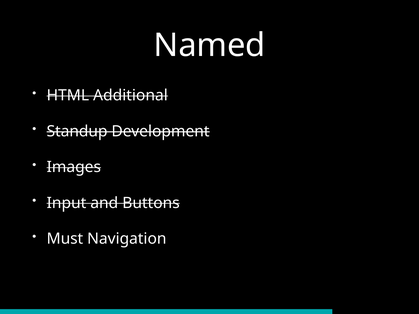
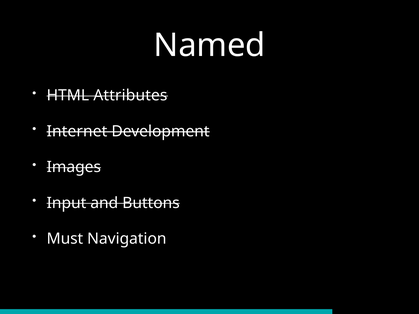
Additional: Additional -> Attributes (130, 96)
Standup: Standup -> Internet (77, 131)
